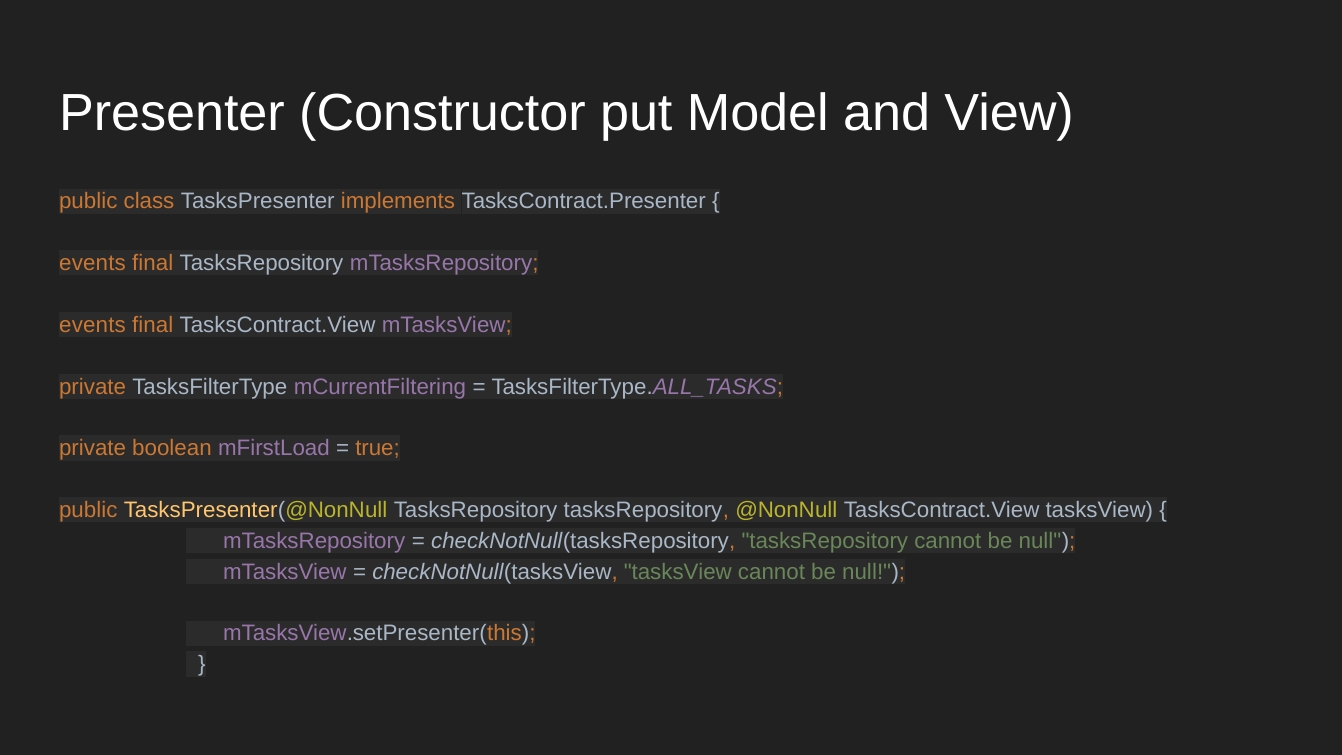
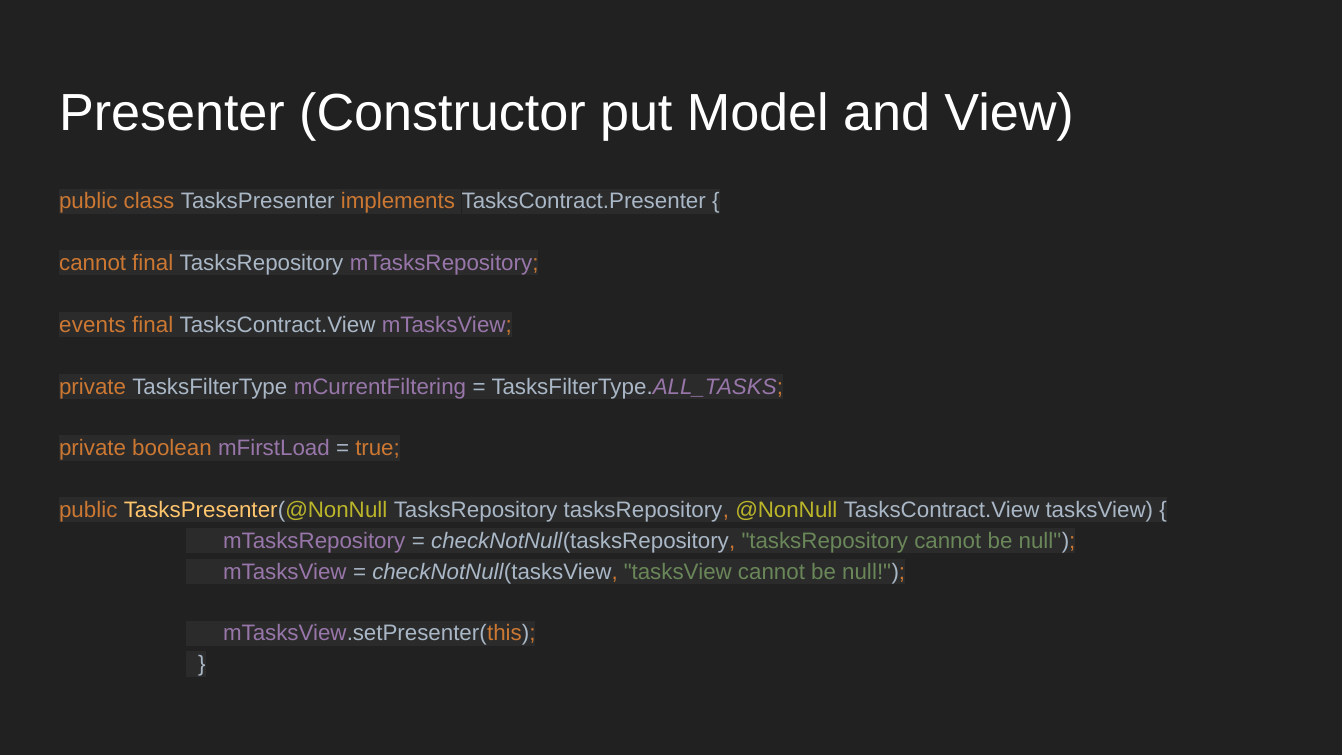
events: events -> cannot (93, 263)
